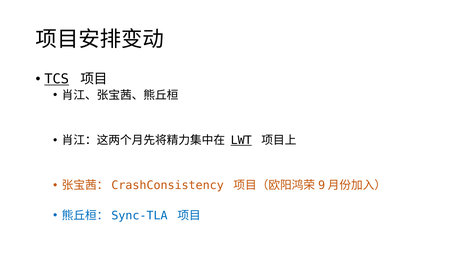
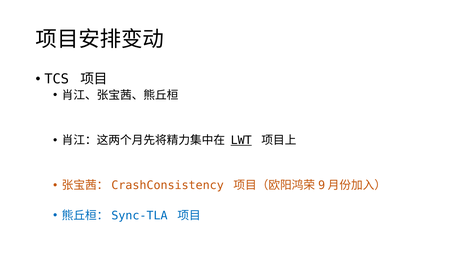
TCS underline: present -> none (57, 79)
